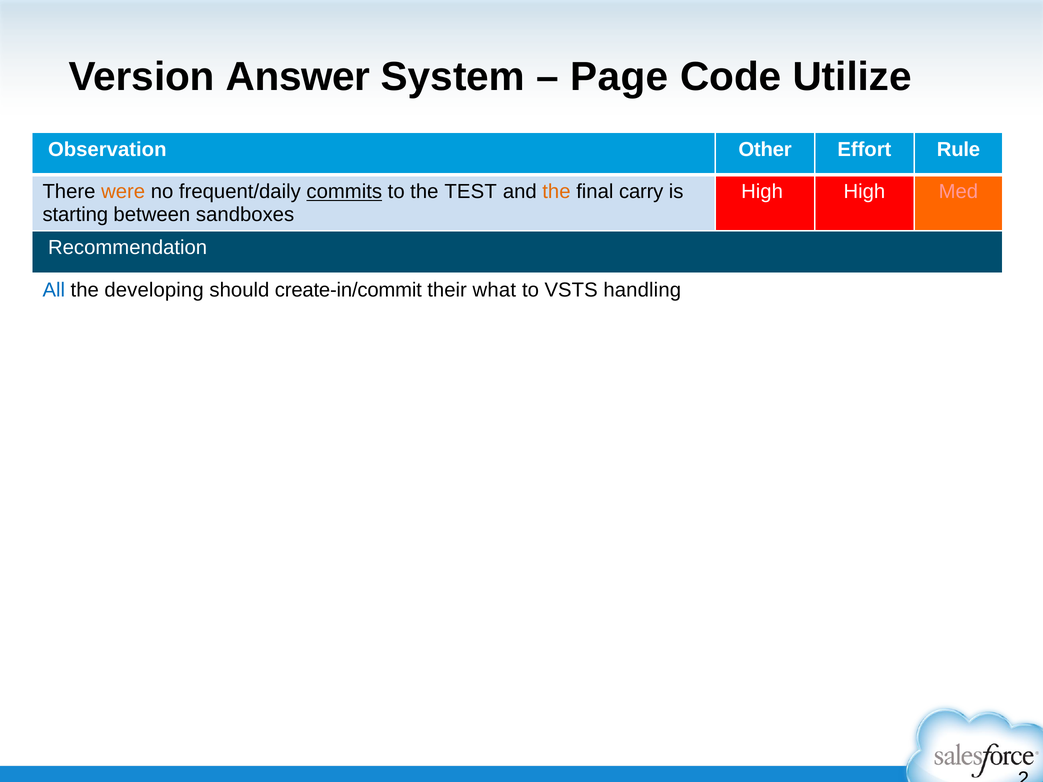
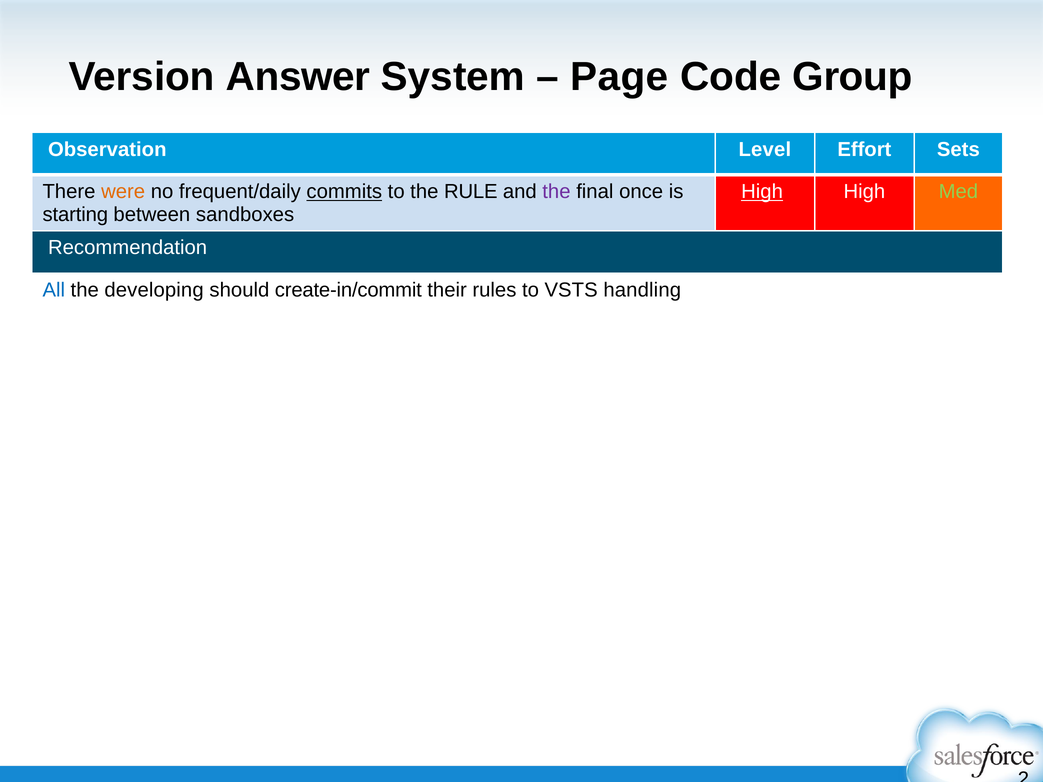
Utilize: Utilize -> Group (852, 77)
Other: Other -> Level (765, 150)
Rule: Rule -> Sets (958, 150)
TEST: TEST -> RULE (471, 192)
the colour: orange -> purple (556, 192)
carry: carry -> once (641, 192)
High underline: none -> present (762, 192)
Med colour: pink -> light green (958, 192)
what: what -> rules (494, 290)
